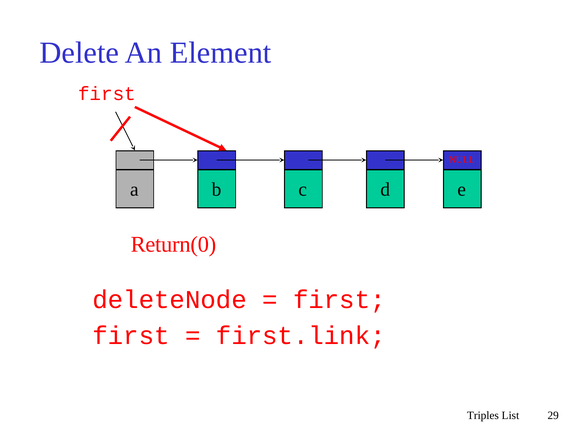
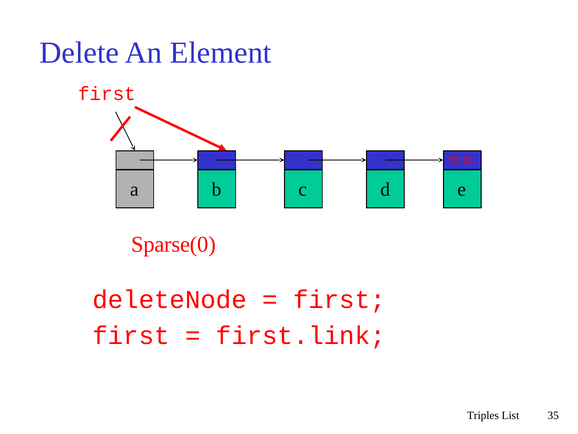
Return(0: Return(0 -> Sparse(0 (173, 244)
29: 29 -> 35 (553, 415)
